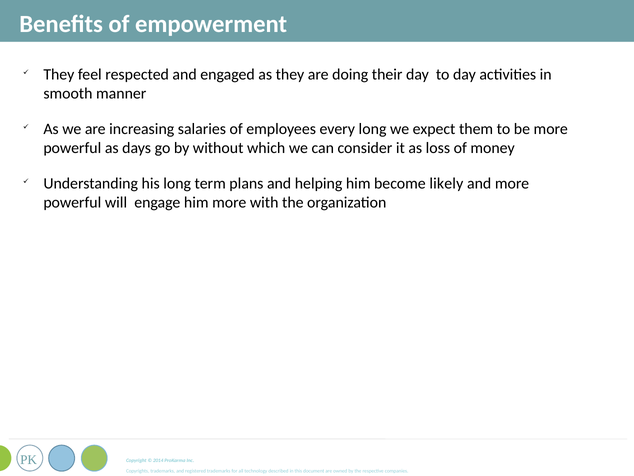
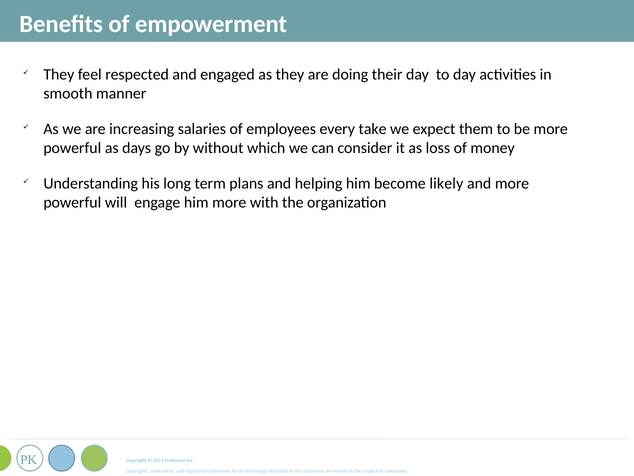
every long: long -> take (373, 129)
